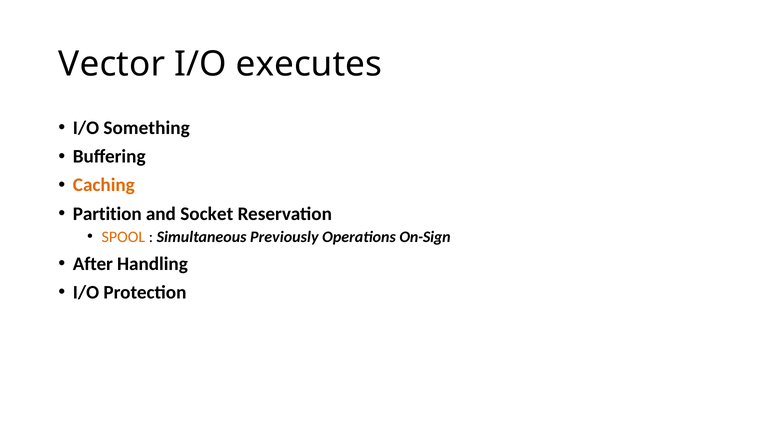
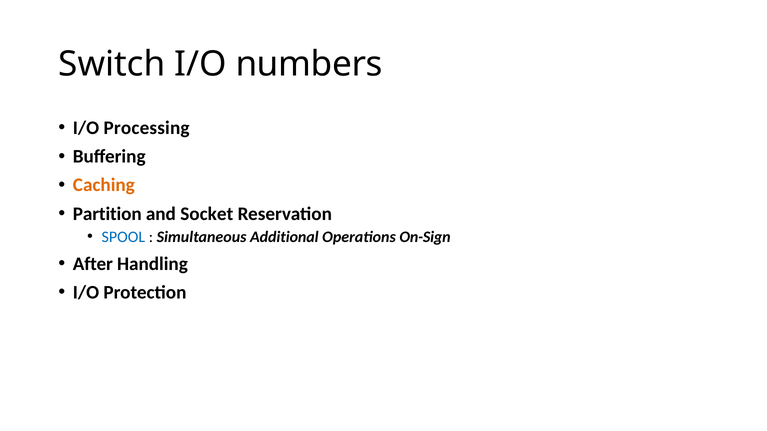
Vector: Vector -> Switch (112, 64)
executes: executes -> numbers (309, 64)
Something: Something -> Processing (147, 128)
SPOOL colour: orange -> blue (123, 237)
Previously: Previously -> Additional (284, 237)
